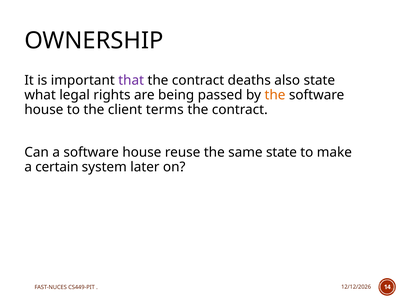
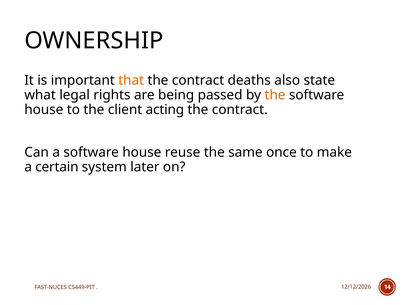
that colour: purple -> orange (131, 80)
terms: terms -> acting (165, 110)
same state: state -> once (281, 152)
